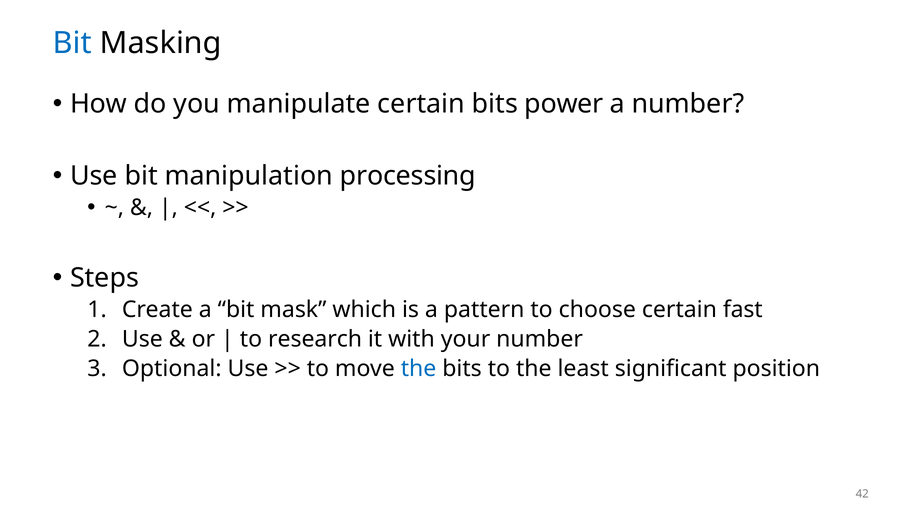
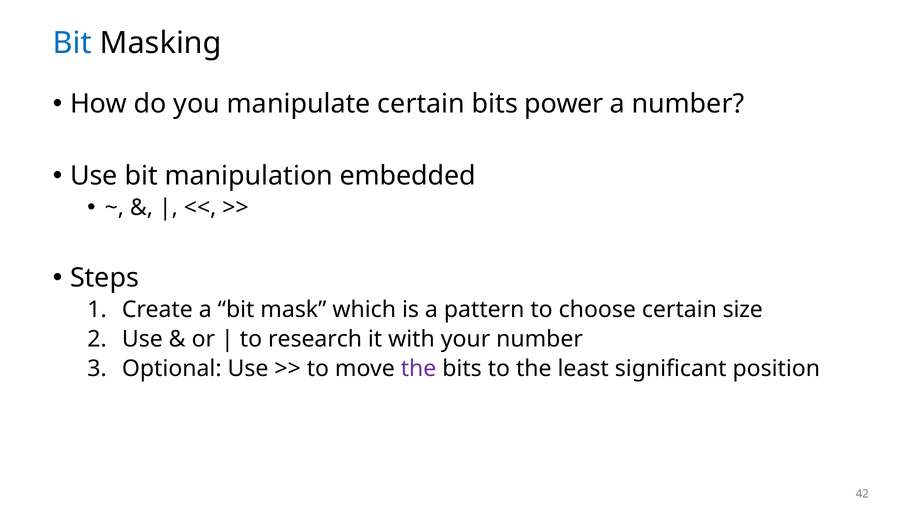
processing: processing -> embedded (408, 176)
fast: fast -> size (743, 310)
the colour: blue -> purple (419, 369)
